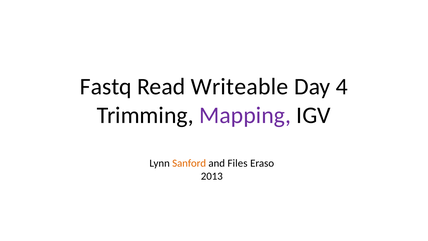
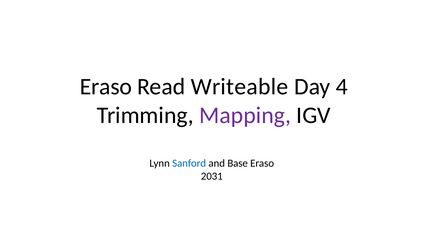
Fastq: Fastq -> Eraso (106, 87)
Sanford colour: orange -> blue (189, 163)
Files: Files -> Base (238, 163)
2013: 2013 -> 2031 (212, 176)
